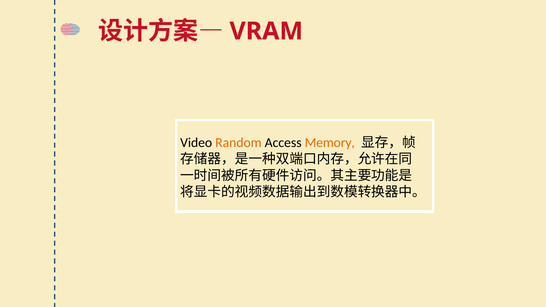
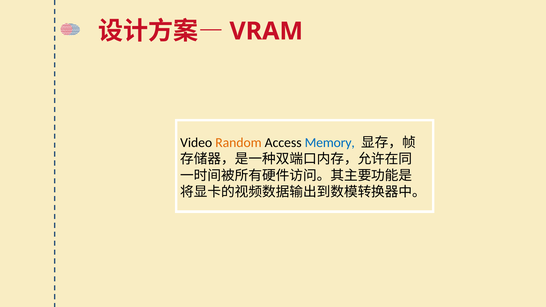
Memory colour: orange -> blue (330, 143)
